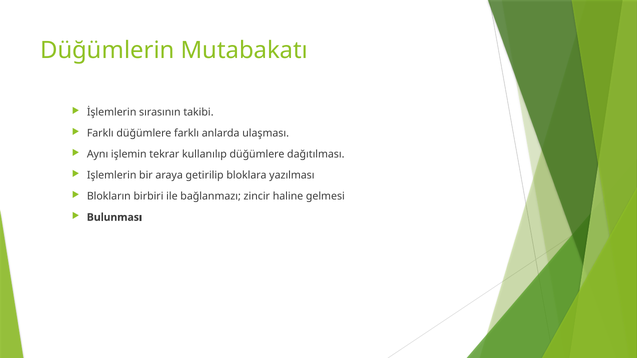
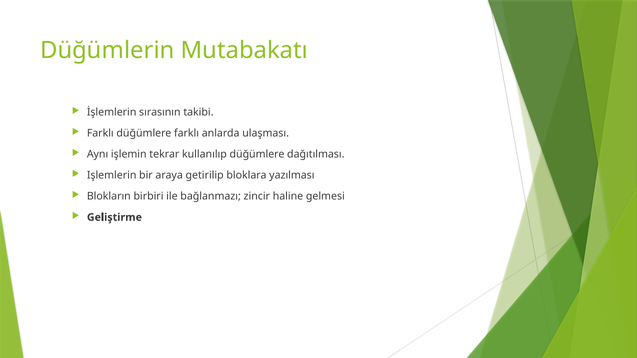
Bulunması: Bulunması -> Geliştirme (114, 217)
